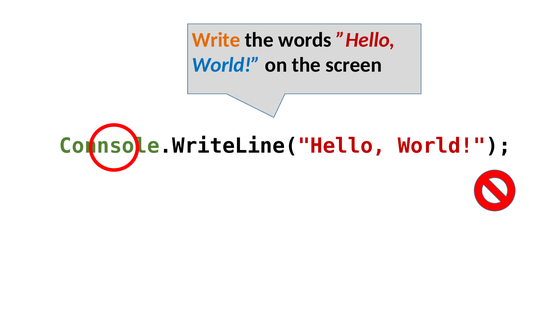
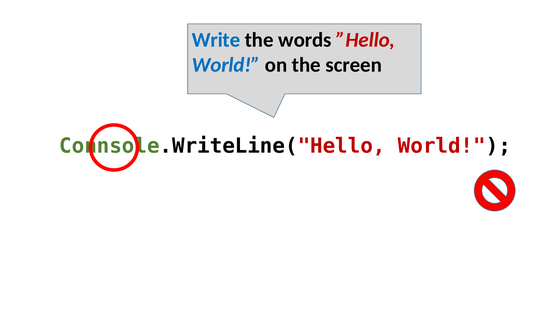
Write colour: orange -> blue (216, 40)
